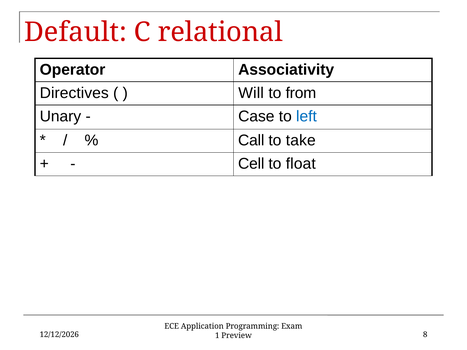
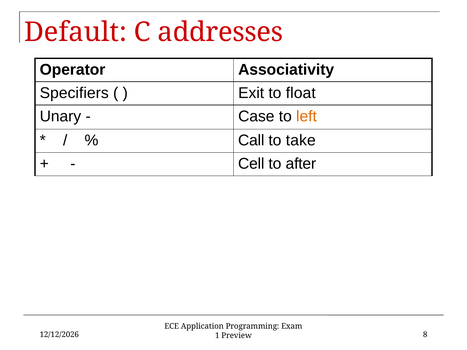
relational: relational -> addresses (220, 32)
Directives: Directives -> Specifiers (74, 93)
Will: Will -> Exit (251, 93)
from: from -> float (301, 93)
left colour: blue -> orange (306, 116)
float: float -> after (301, 164)
